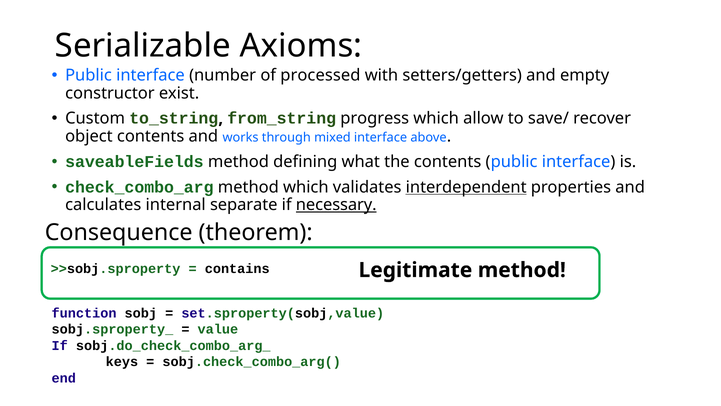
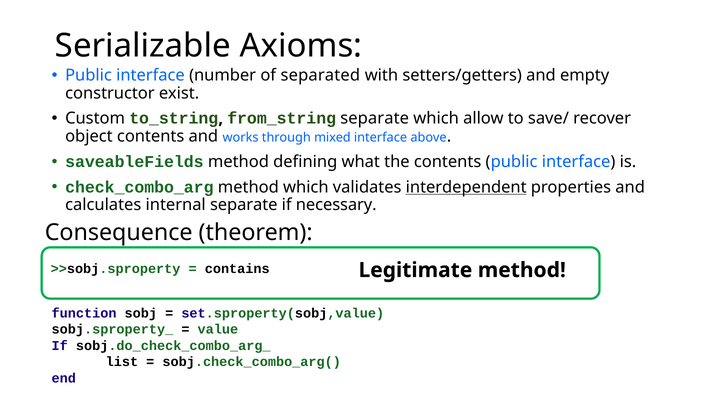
processed: processed -> separated (320, 75)
from_string progress: progress -> separate (375, 118)
necessary underline: present -> none (336, 205)
keys: keys -> list (122, 362)
